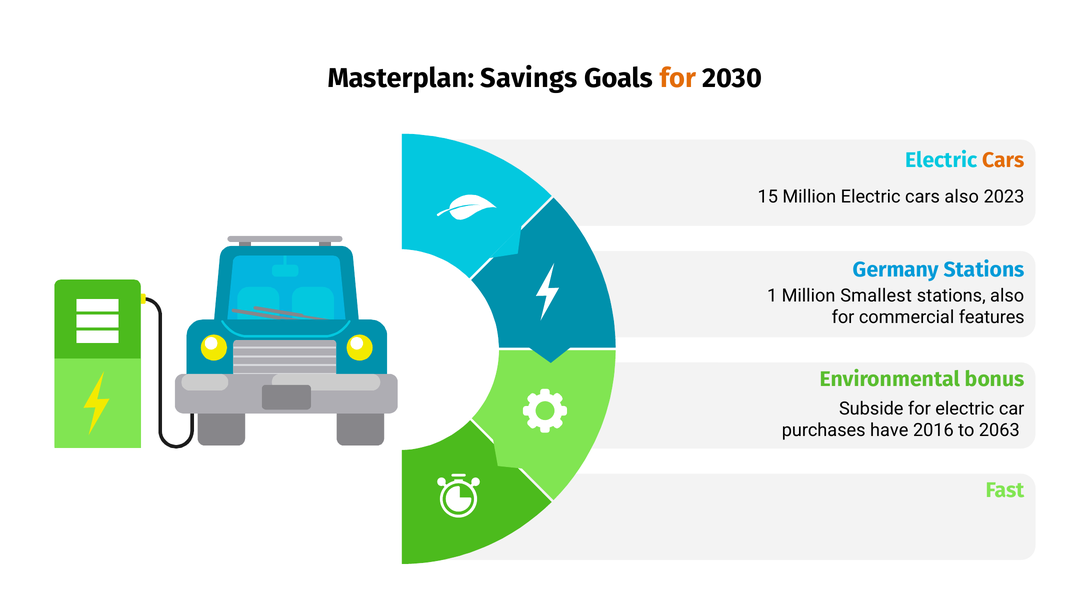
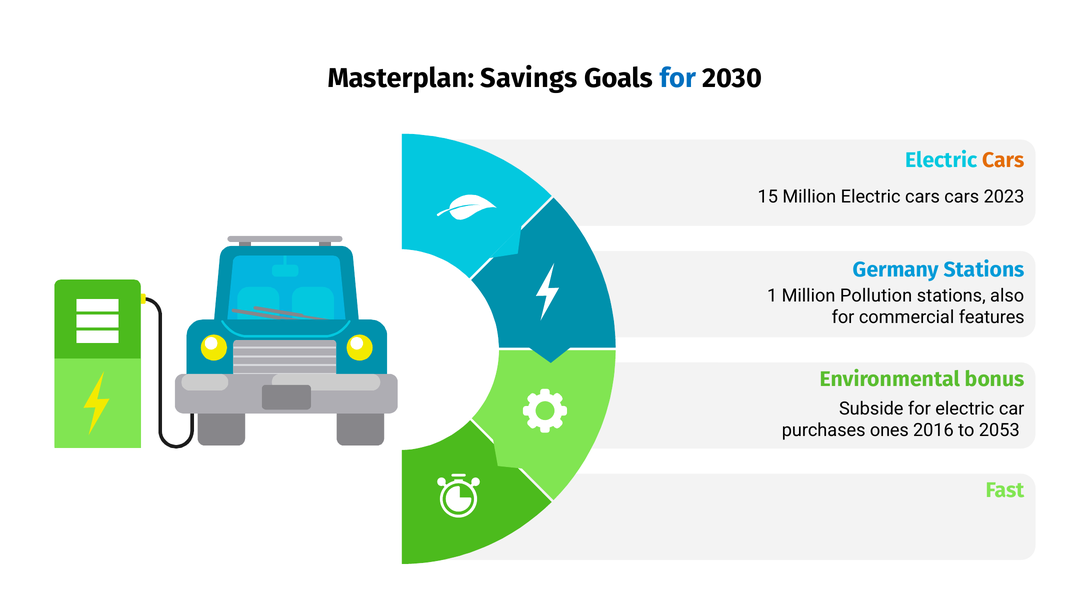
for colour: orange -> blue (678, 78)
cars also: also -> cars (962, 197)
Smallest: Smallest -> Pollution (876, 296)
have: have -> ones (889, 431)
2063: 2063 -> 2053 (999, 431)
